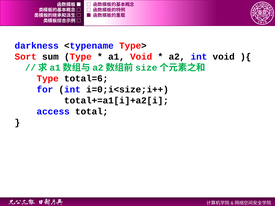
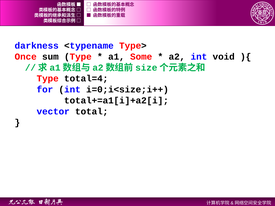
Sort: Sort -> Once (26, 57)
a1 Void: Void -> Some (141, 57)
total=6: total=6 -> total=4 (86, 79)
access: access -> vector (53, 112)
